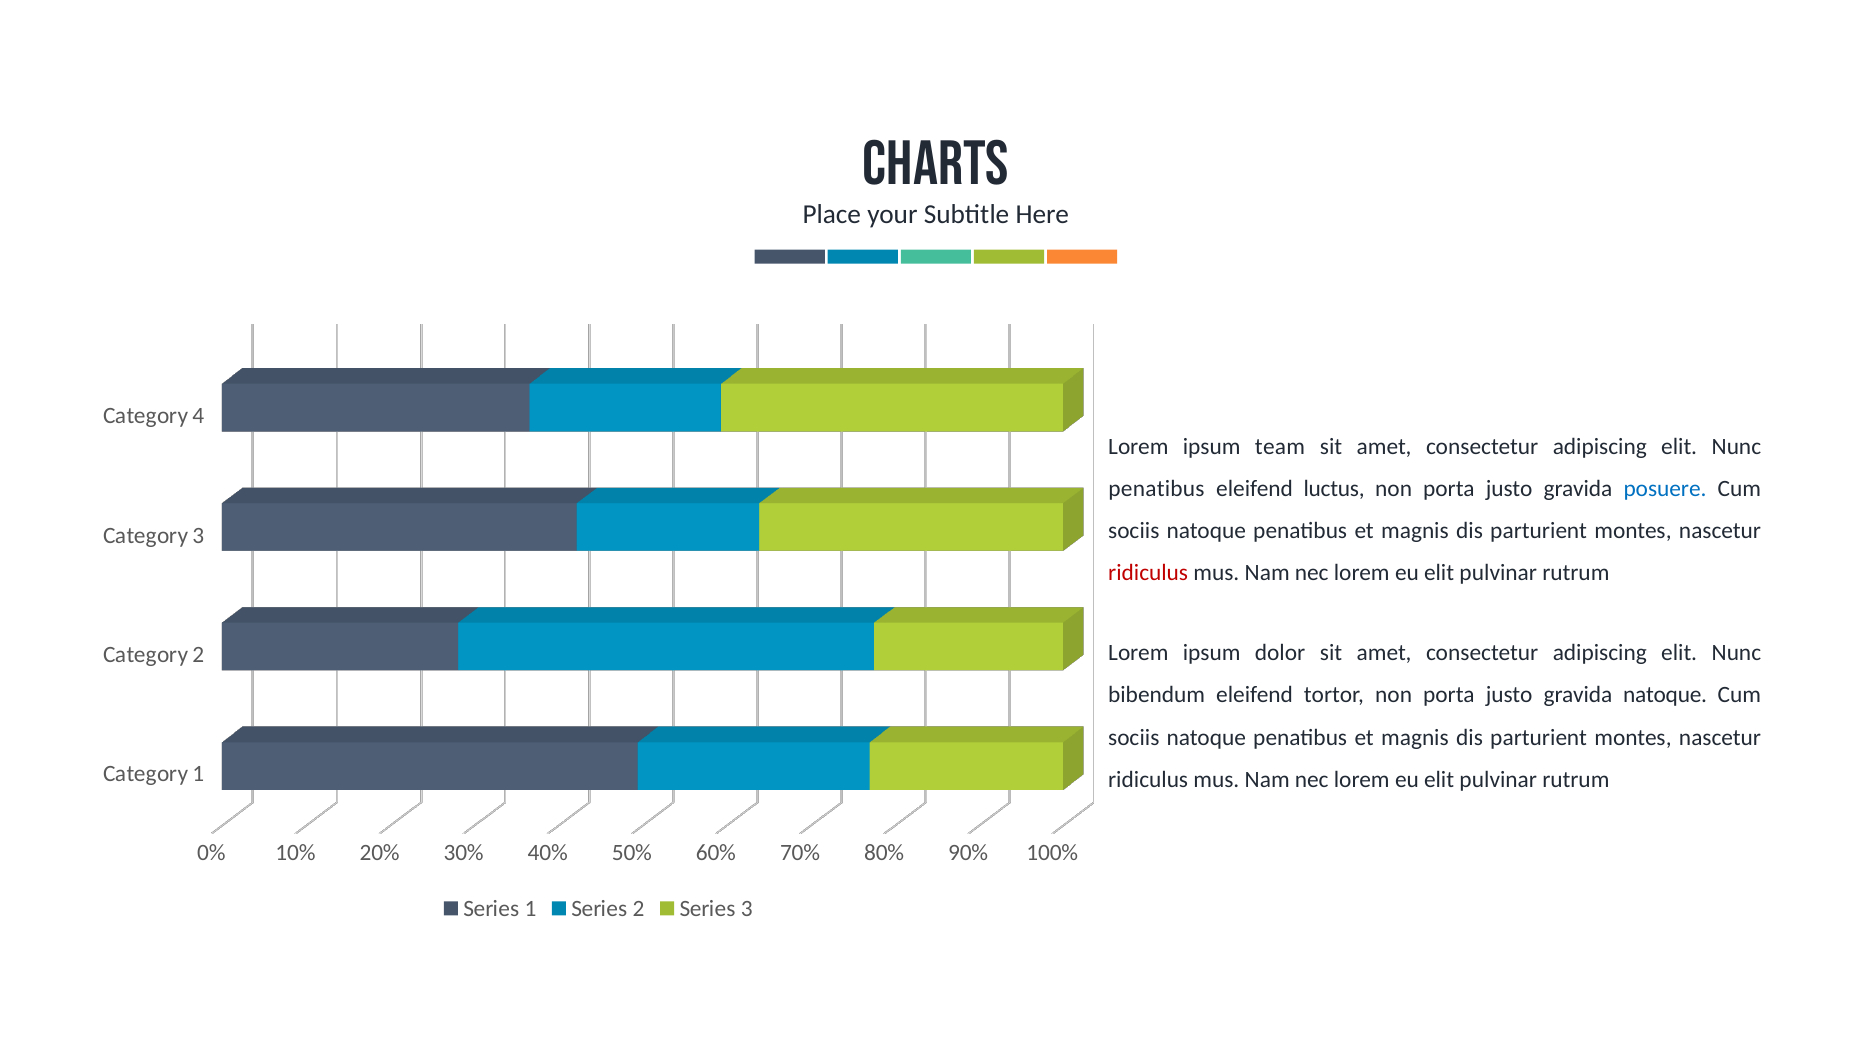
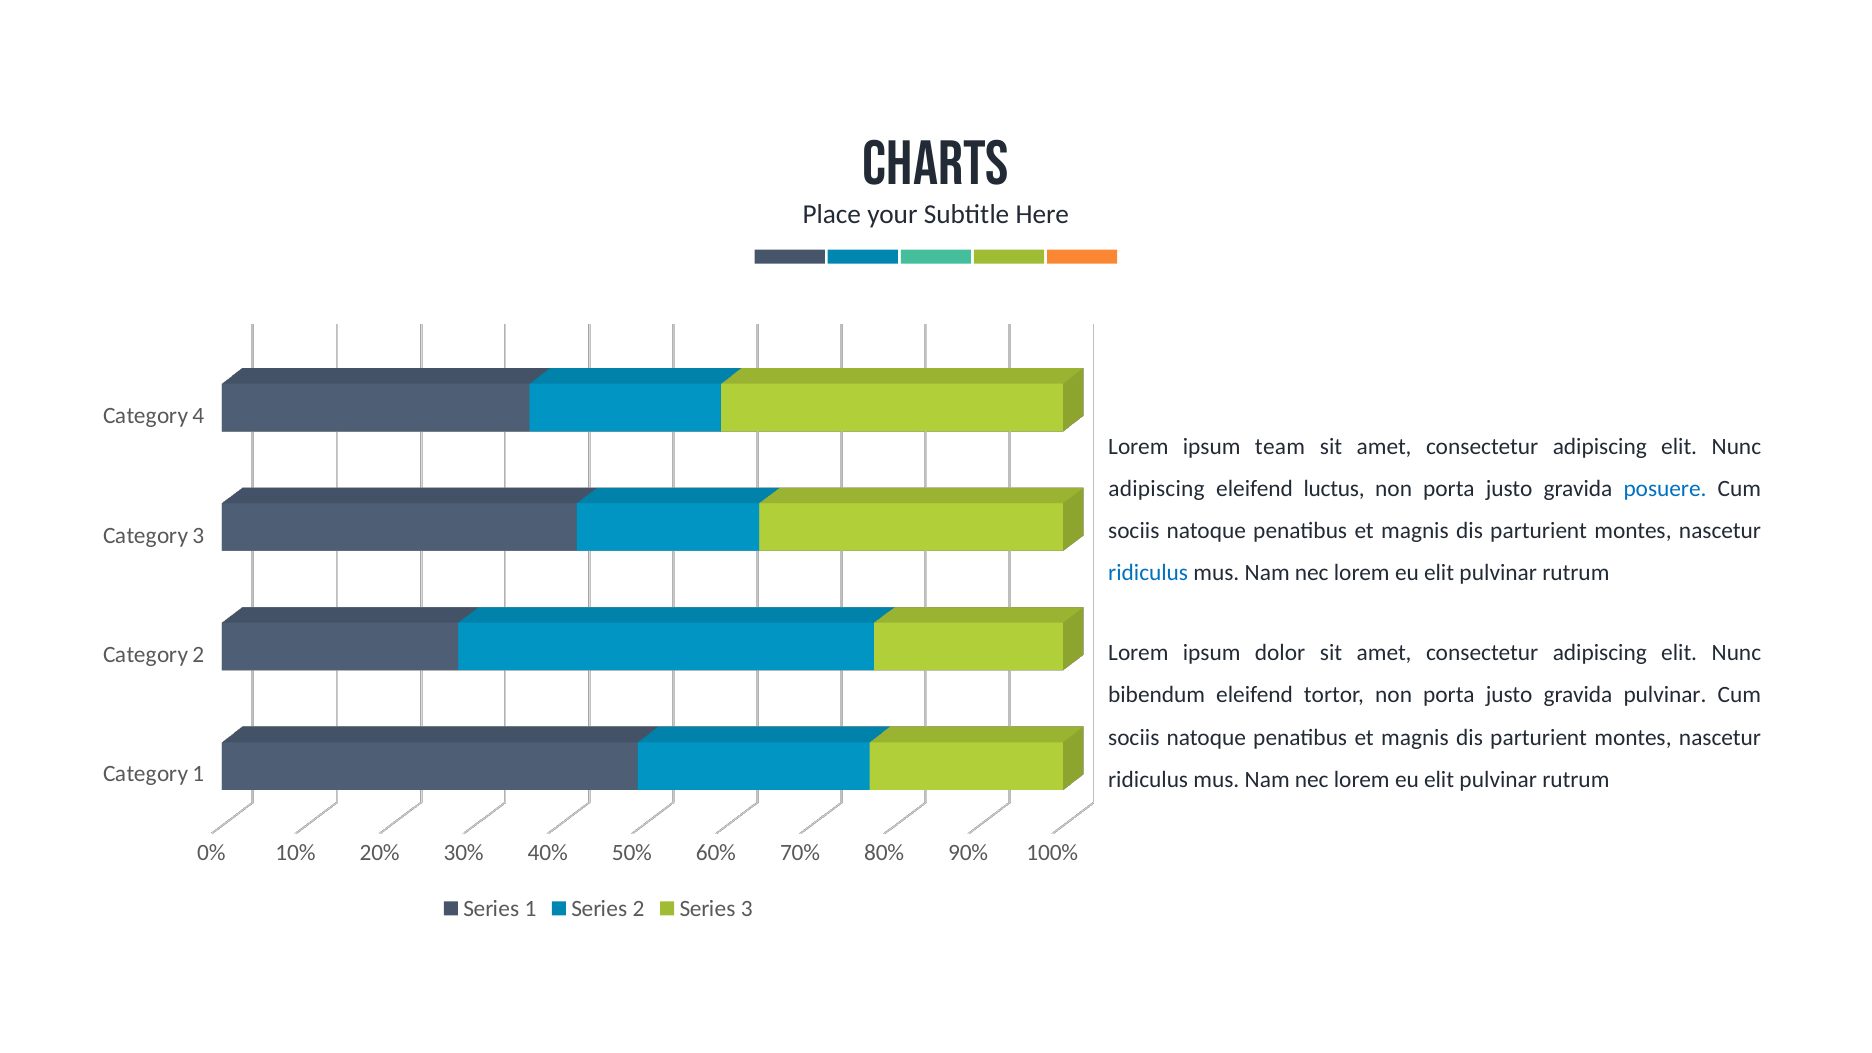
penatibus: penatibus -> adipiscing (1157, 489)
ridiculus colour: red -> blue (1148, 573)
gravida natoque: natoque -> pulvinar (1665, 695)
